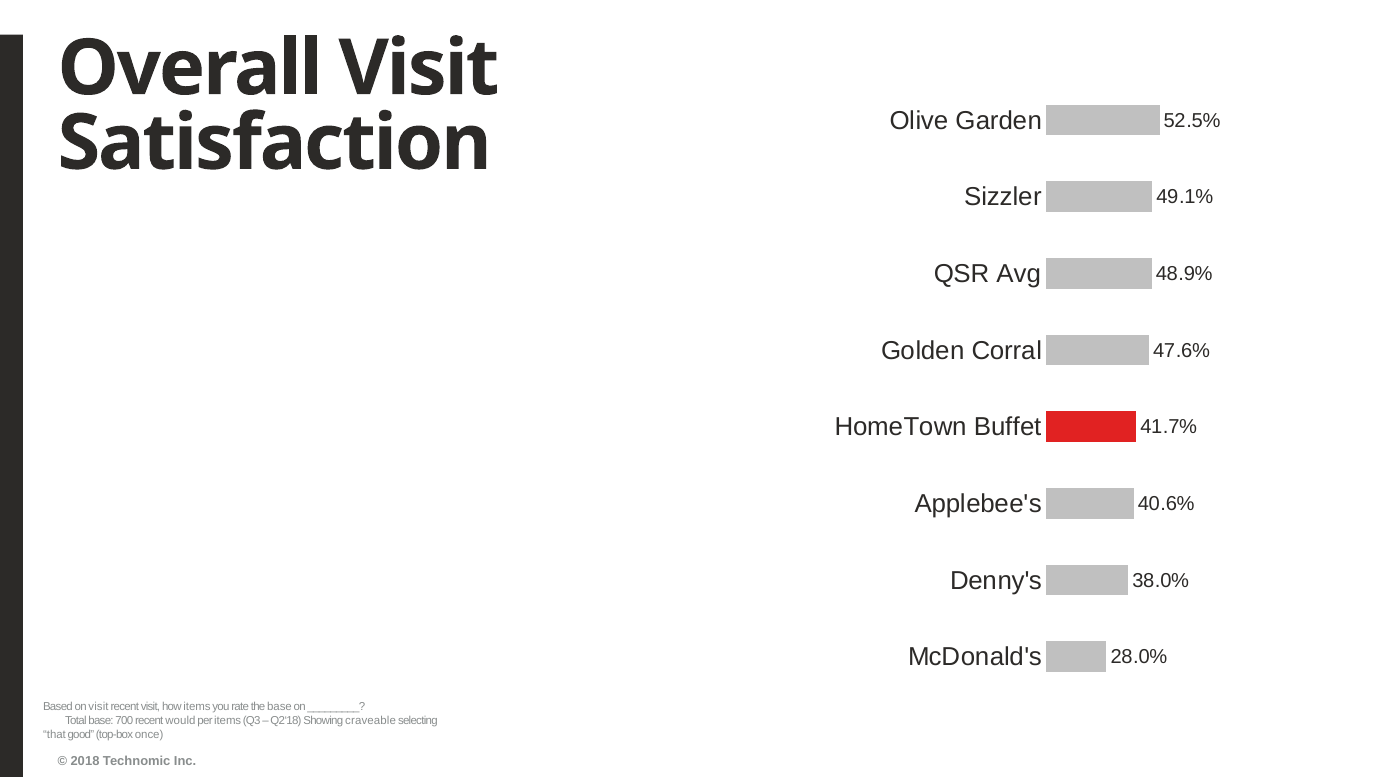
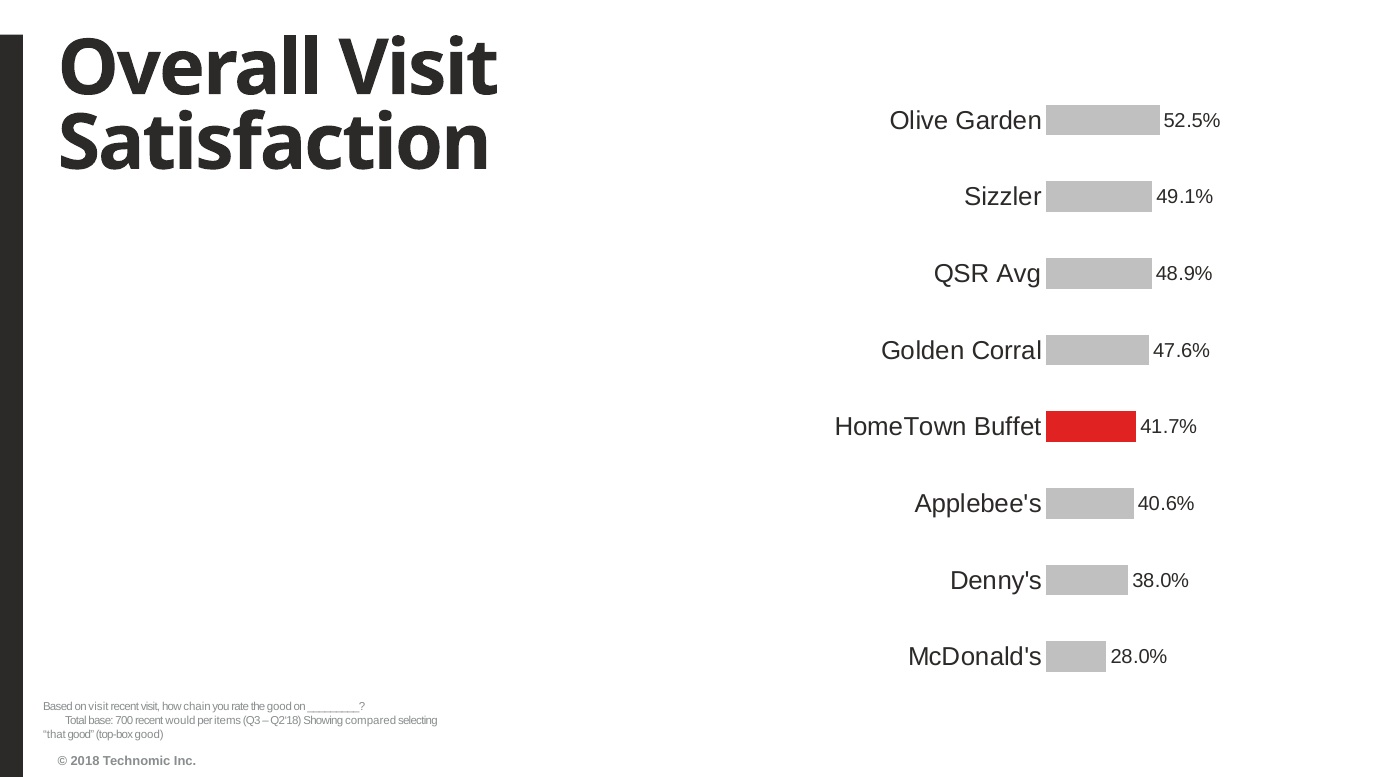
how items: items -> chain (197, 707)
the base: base -> good (280, 707)
craveable: craveable -> compared (371, 721)
top-box once: once -> good (149, 734)
